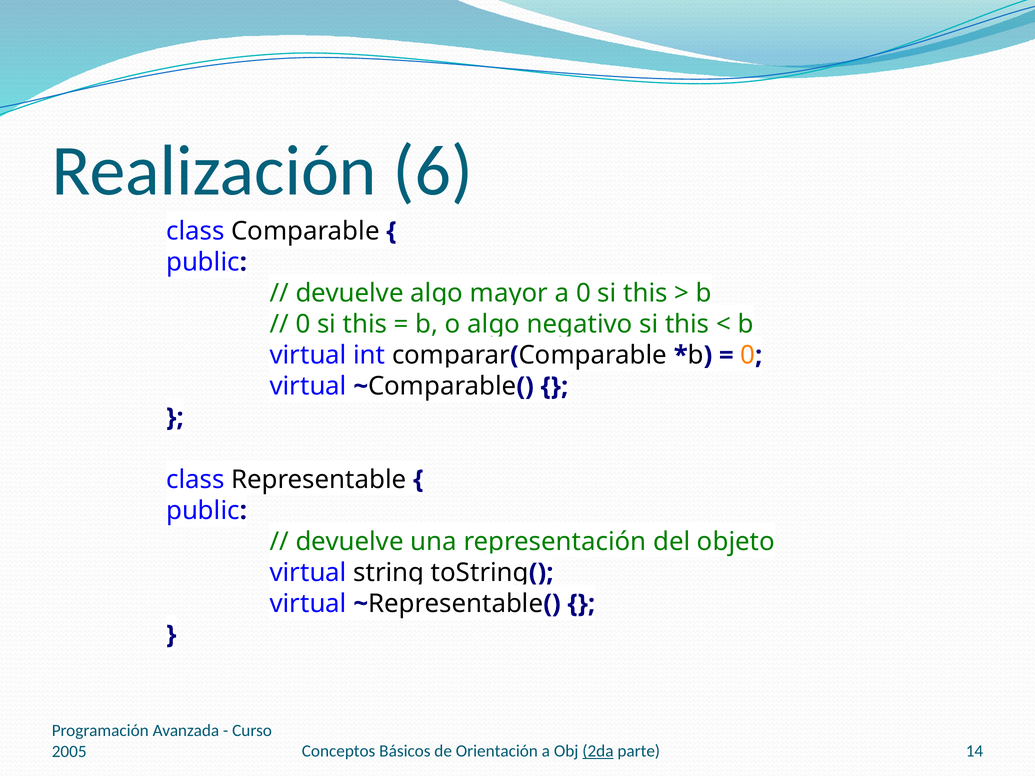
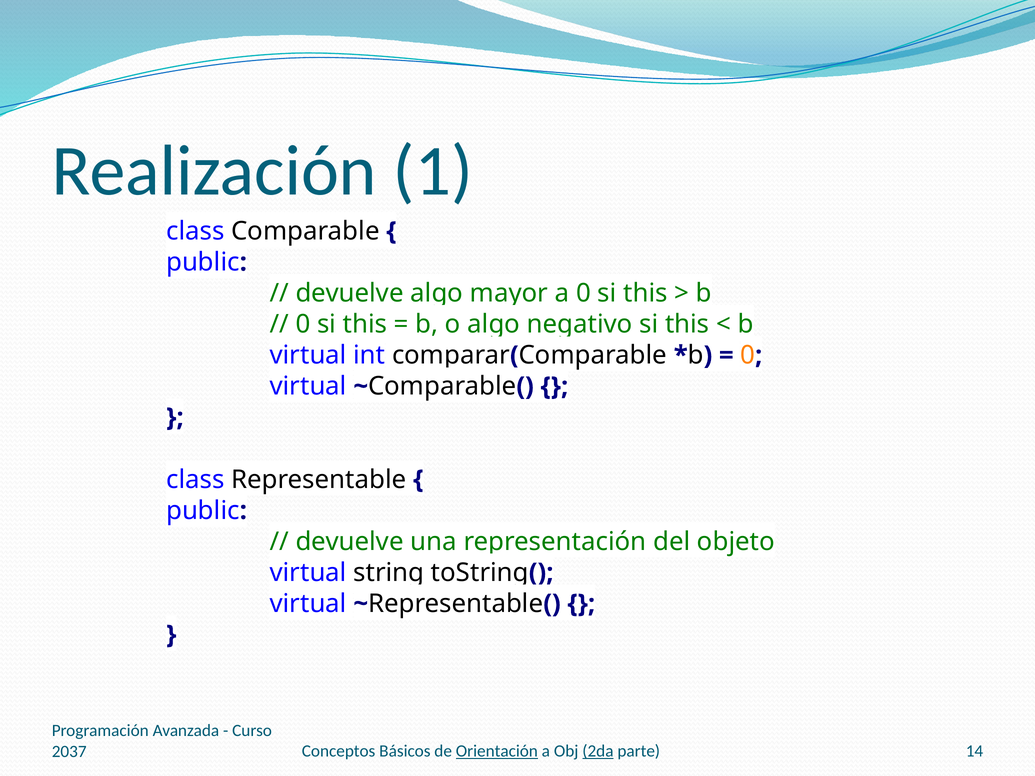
6: 6 -> 1 (433, 171)
Orientación underline: none -> present (497, 751)
2005: 2005 -> 2037 (69, 752)
